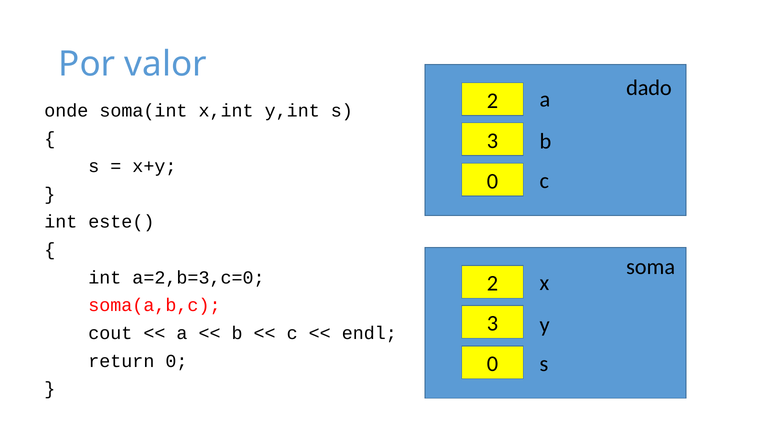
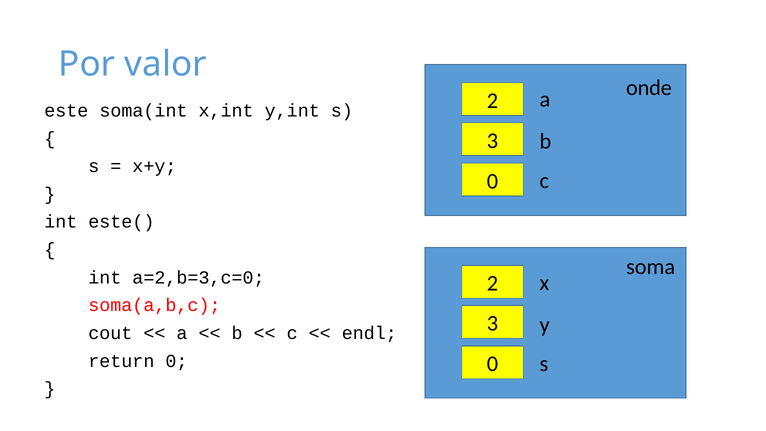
dado: dado -> onde (649, 88)
onde: onde -> este (66, 111)
